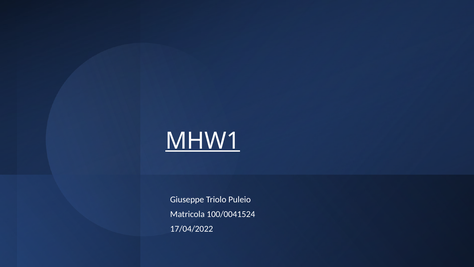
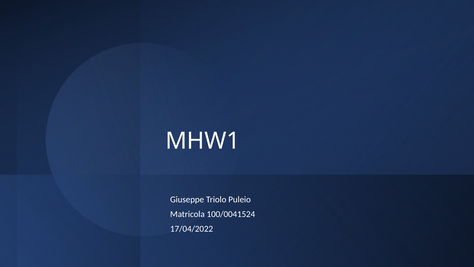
MHW1 underline: present -> none (203, 141)
